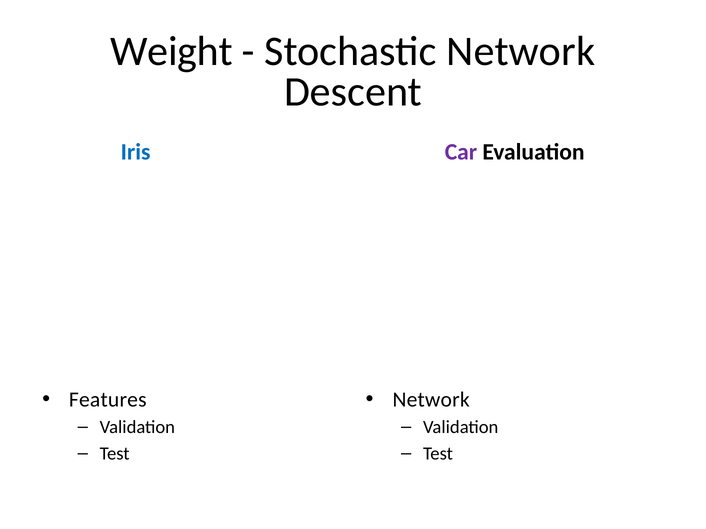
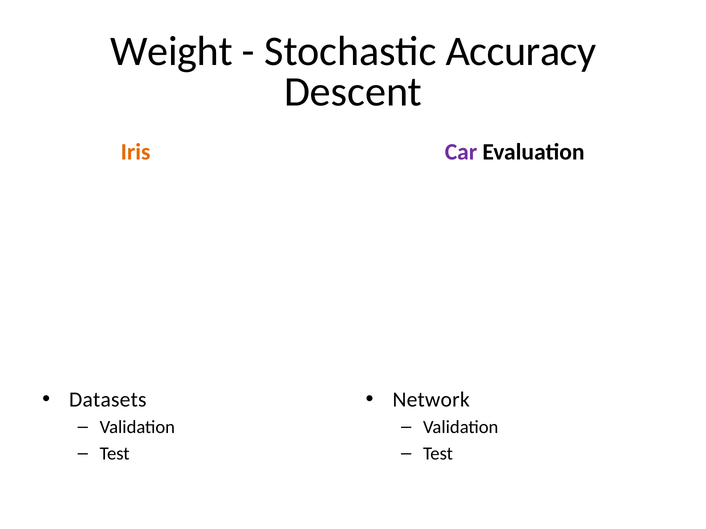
Stochastic Network: Network -> Accuracy (521, 51)
Iris colour: blue -> orange (136, 152)
Features: Features -> Datasets (108, 400)
